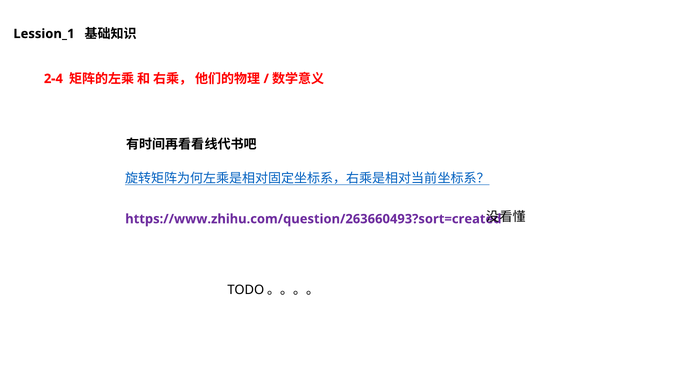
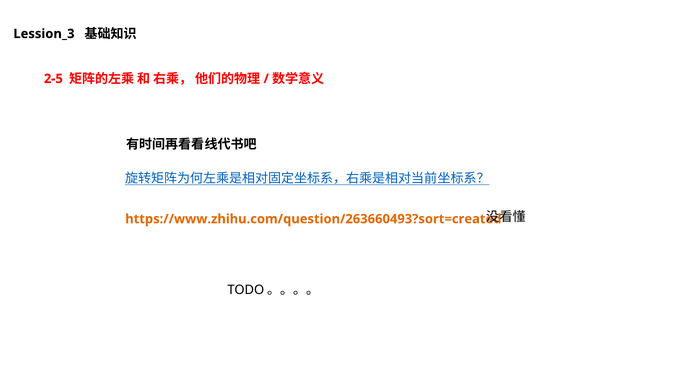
Lession_1: Lession_1 -> Lession_3 (44, 34)
2-4: 2-4 -> 2-5 (53, 79)
https://www.zhihu.com/question/263660493?sort=created colour: purple -> orange (313, 219)
